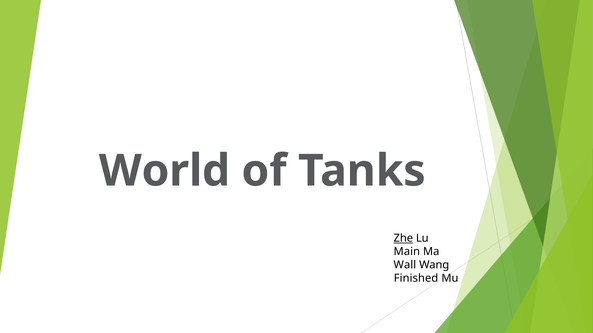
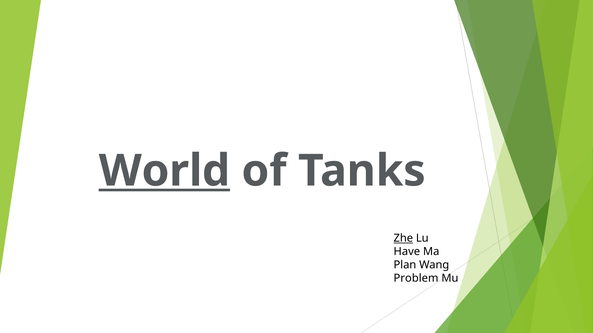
World underline: none -> present (164, 171)
Main: Main -> Have (407, 252)
Wall: Wall -> Plan (405, 265)
Finished: Finished -> Problem (416, 279)
